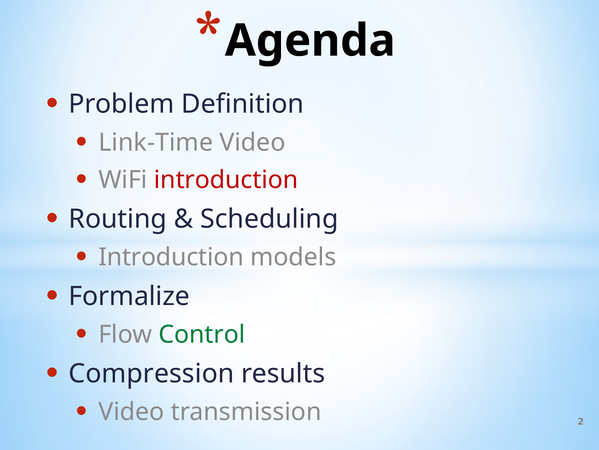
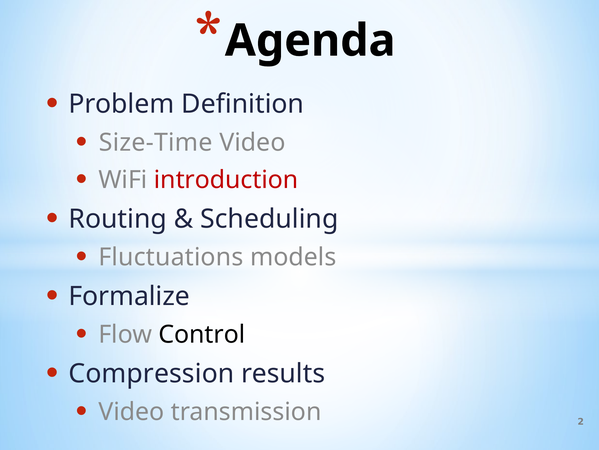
Link-Time: Link-Time -> Size-Time (156, 142)
Introduction: Introduction -> Fluctuations (171, 257)
Control colour: green -> black (202, 334)
